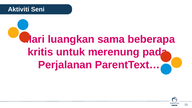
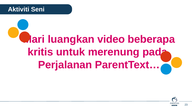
sama: sama -> video (111, 39)
